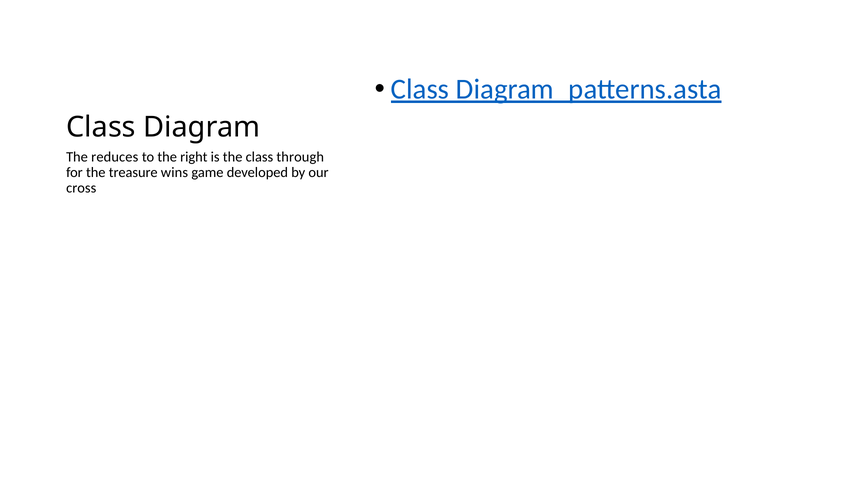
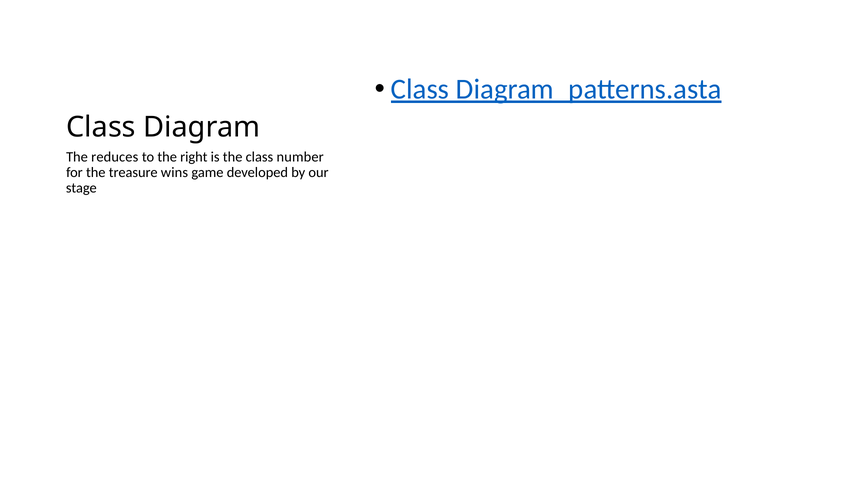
through: through -> number (300, 157)
cross: cross -> stage (81, 188)
